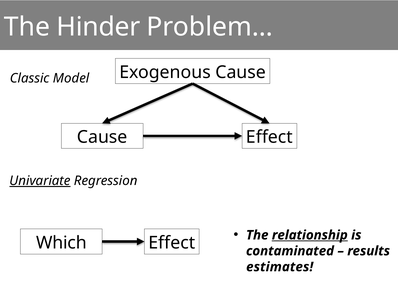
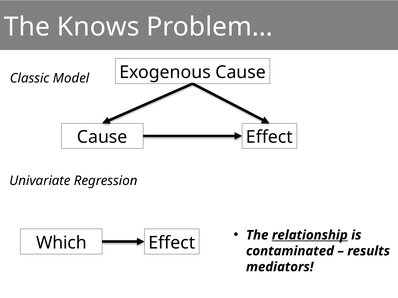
Hinder: Hinder -> Knows (98, 27)
Univariate underline: present -> none (40, 181)
estimates: estimates -> mediators (280, 267)
